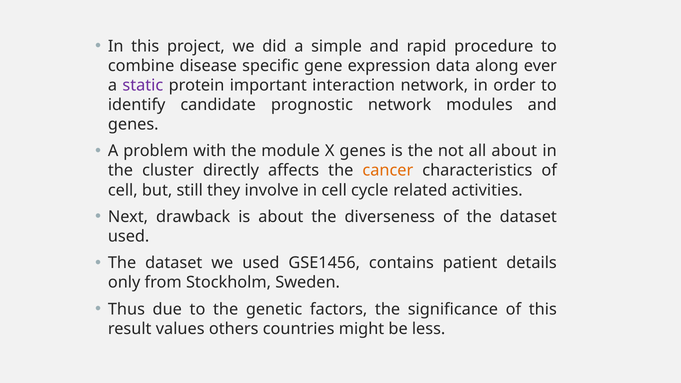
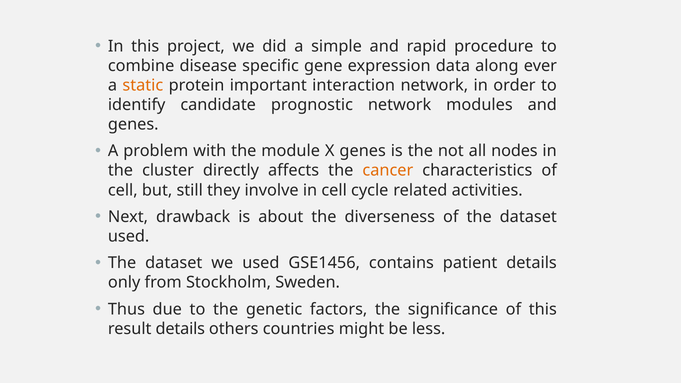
static colour: purple -> orange (143, 85)
all about: about -> nodes (514, 151)
result values: values -> details (180, 329)
